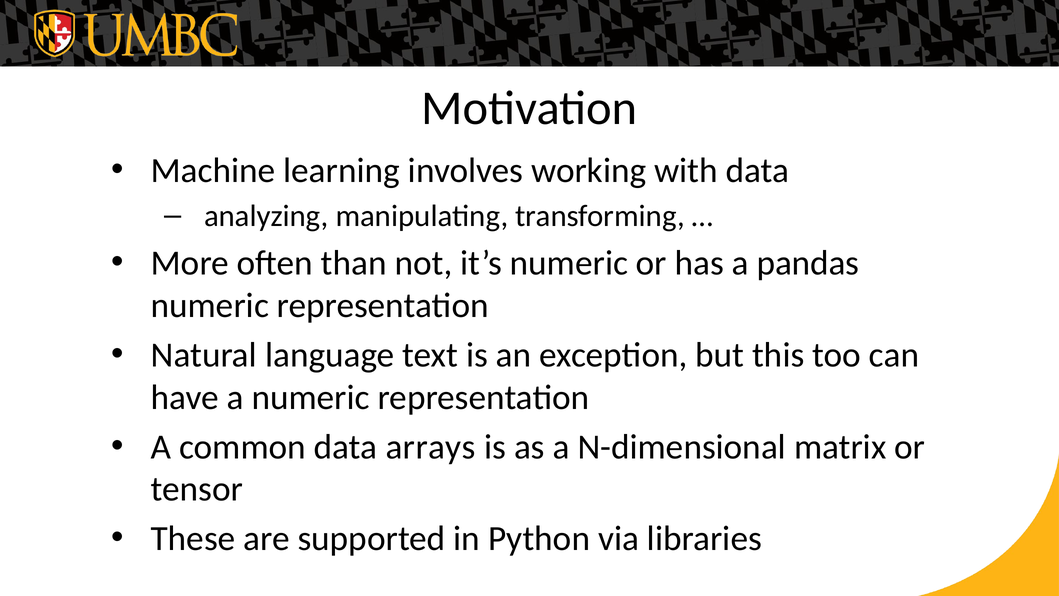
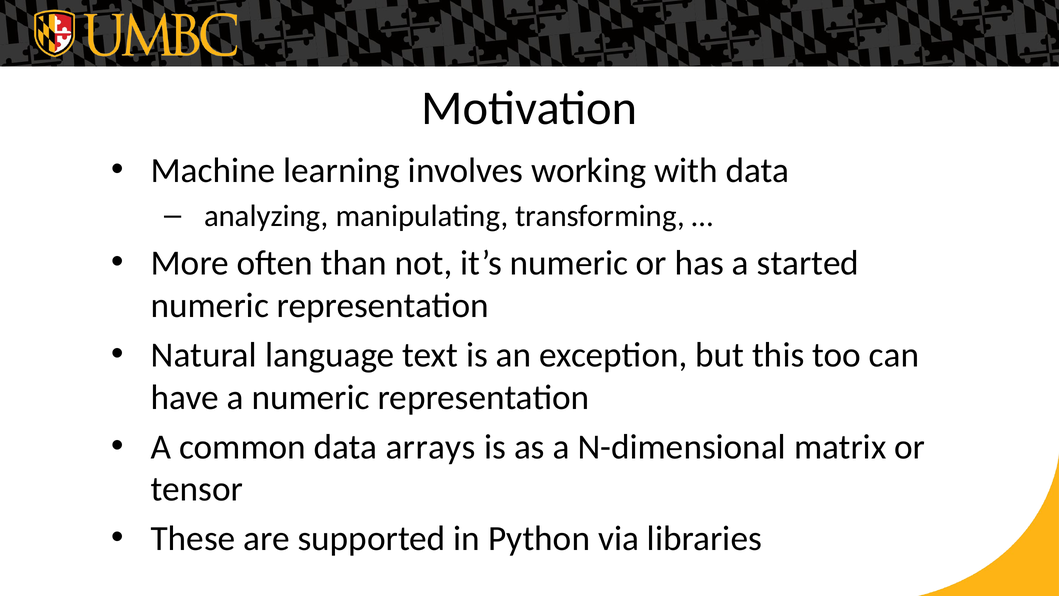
pandas: pandas -> started (808, 263)
